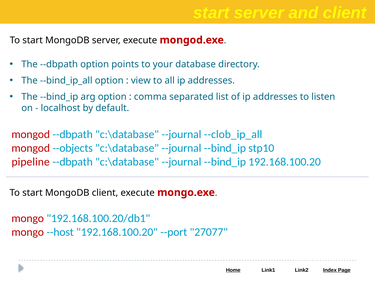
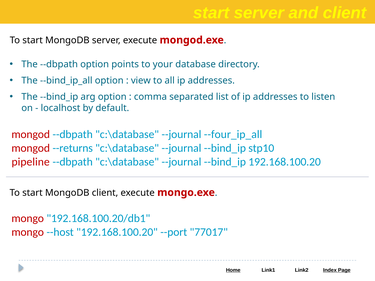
--clob_ip_all: --clob_ip_all -> --four_ip_all (233, 135)
--objects: --objects -> --returns (73, 148)
27077: 27077 -> 77017 (209, 232)
